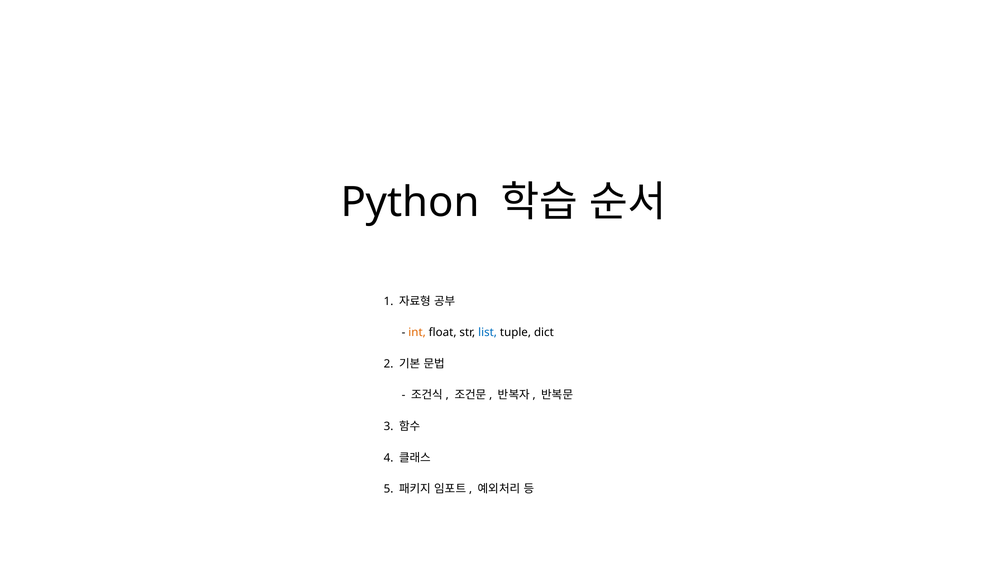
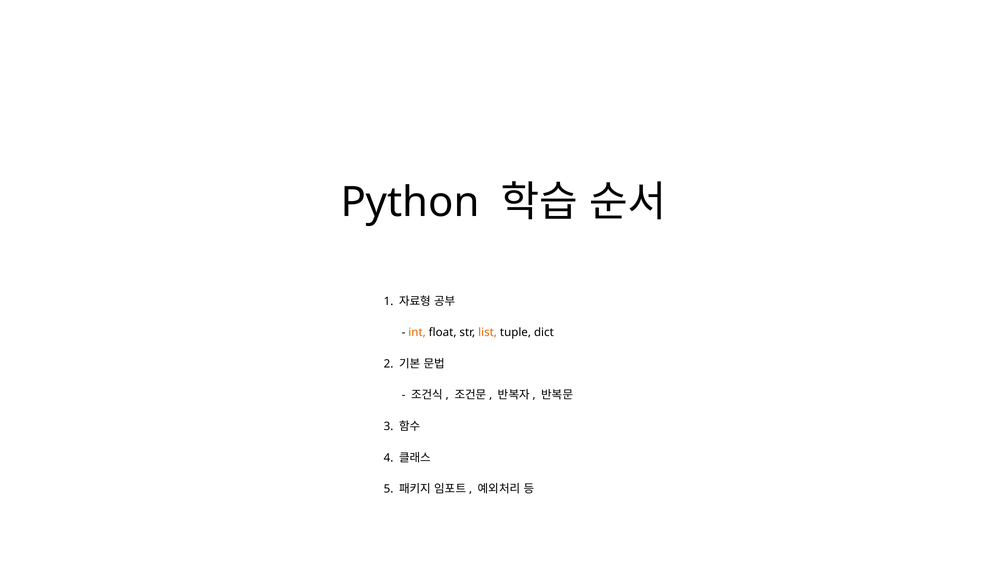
list colour: blue -> orange (488, 333)
